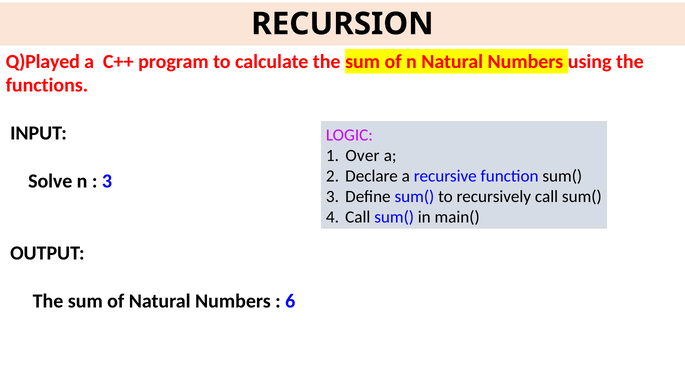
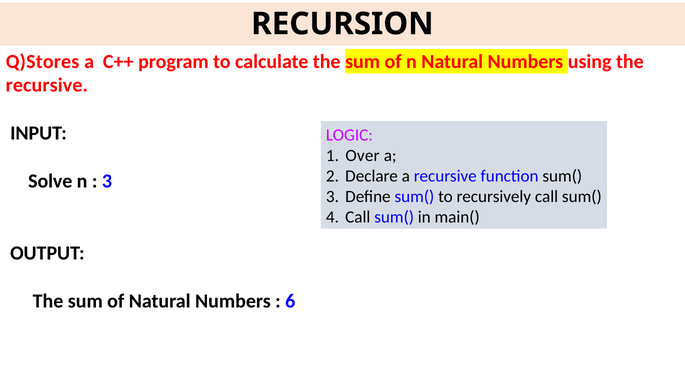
Q)Played: Q)Played -> Q)Stores (43, 61)
functions: functions -> recursive (47, 85)
